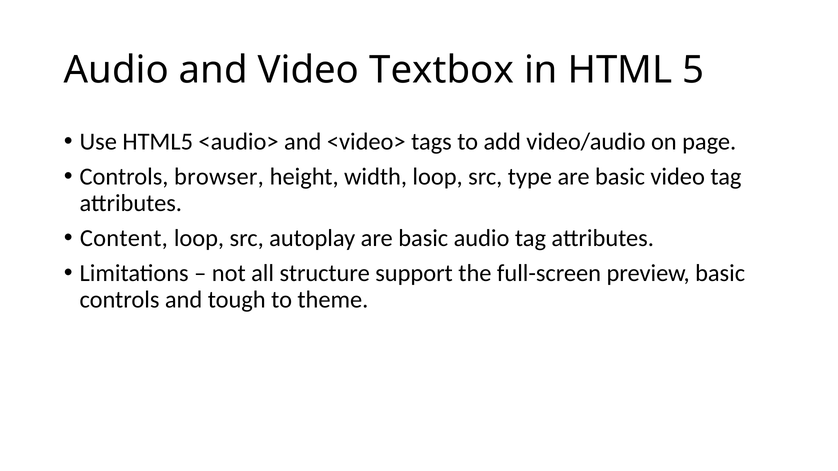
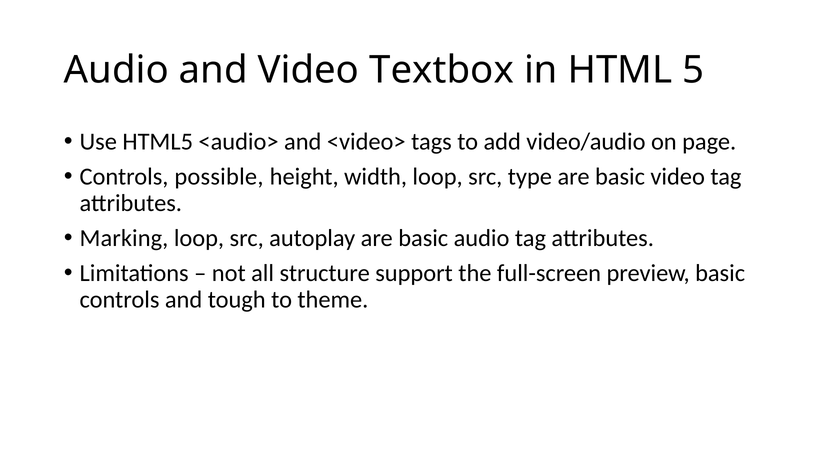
browser: browser -> possible (219, 177)
Content: Content -> Marking (124, 238)
